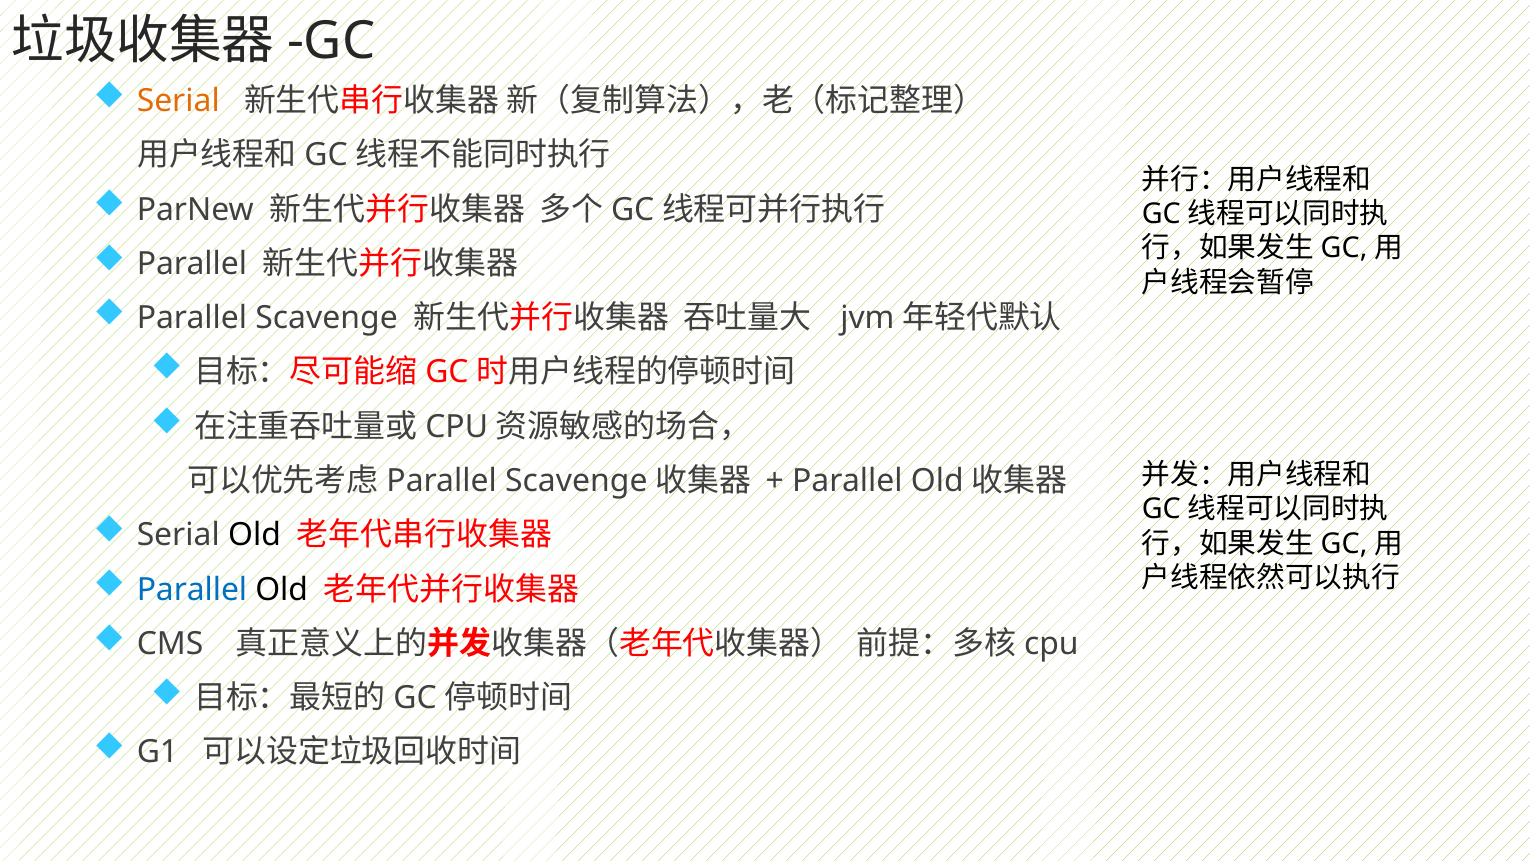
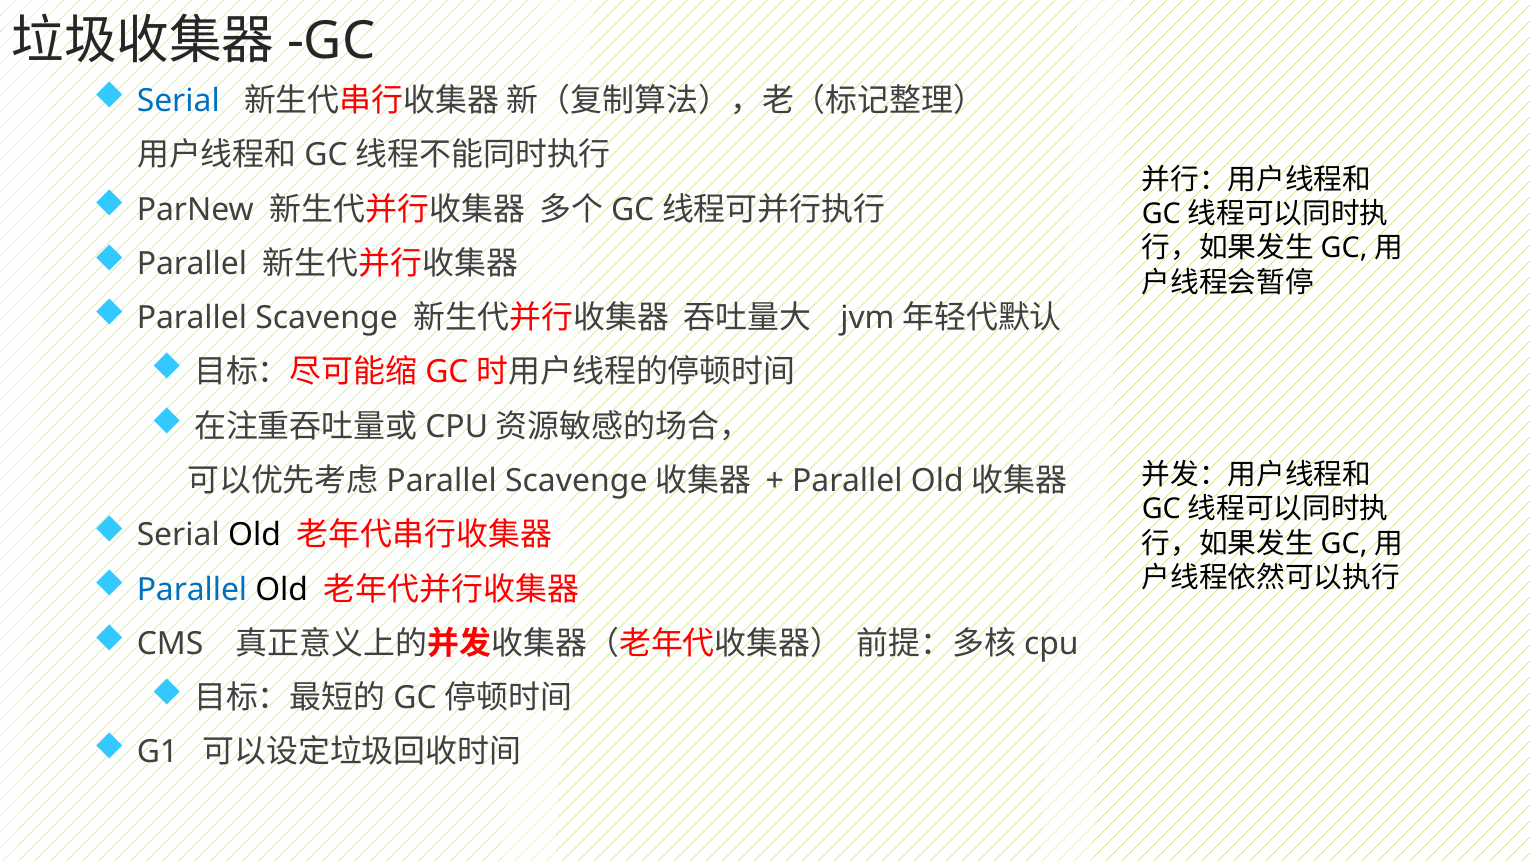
Serial colour: orange -> blue (178, 101)
